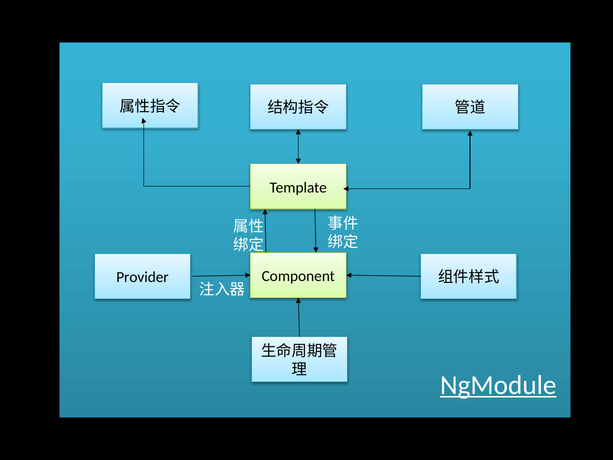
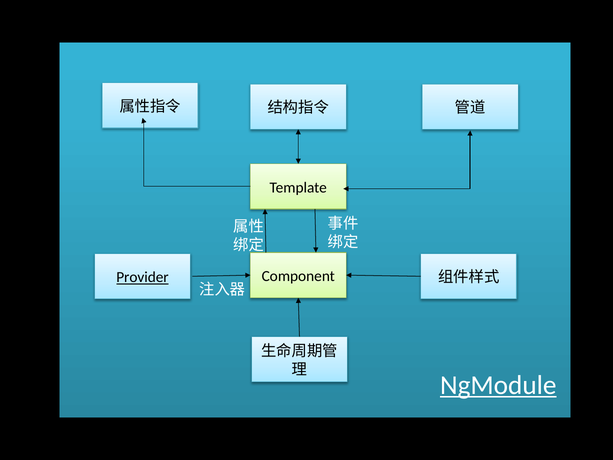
Provider underline: none -> present (142, 277)
